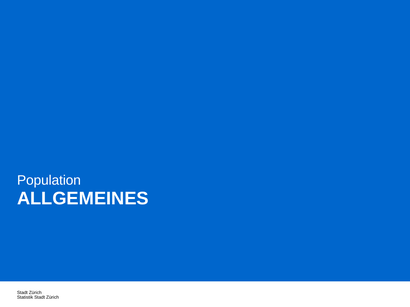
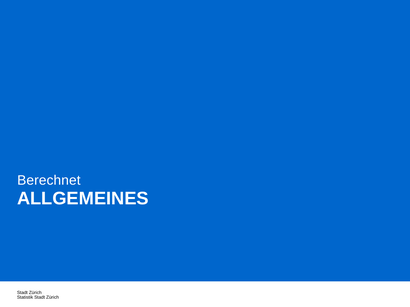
Population: Population -> Berechnet (49, 181)
